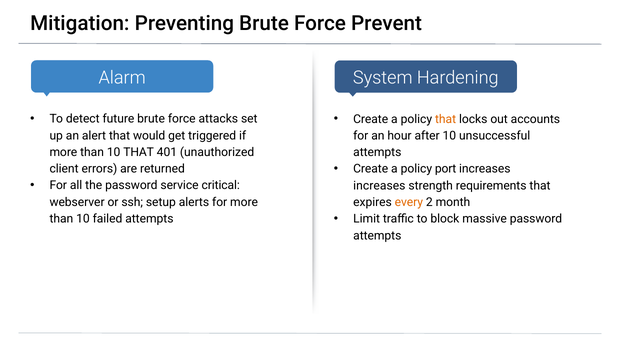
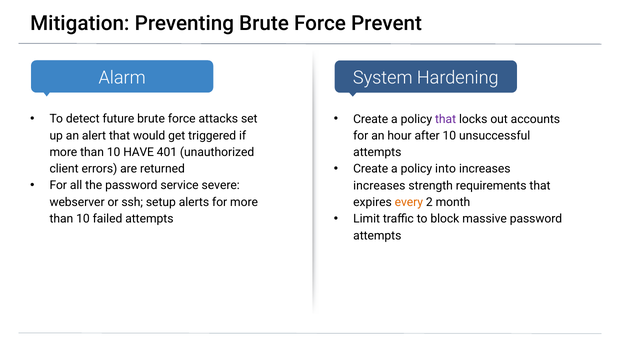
that colour: orange -> purple (446, 119)
10 THAT: THAT -> HAVE (139, 152)
port: port -> into (445, 169)
critical: critical -> severe (221, 185)
